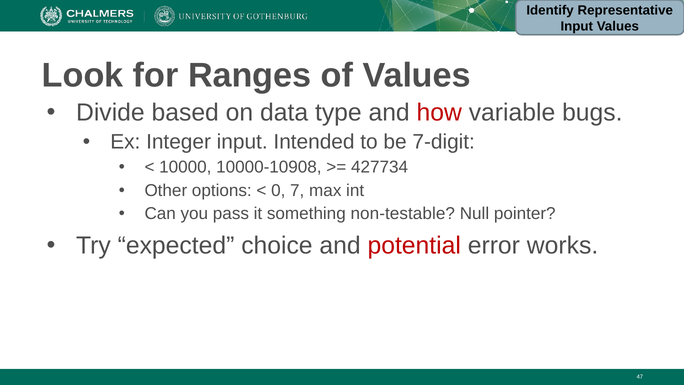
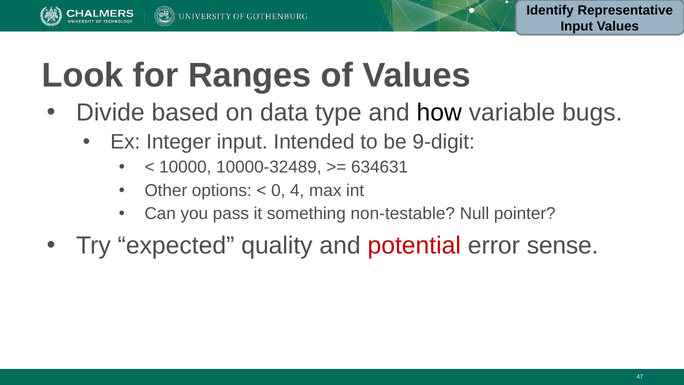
how colour: red -> black (439, 113)
7-digit: 7-digit -> 9-digit (444, 142)
10000-10908: 10000-10908 -> 10000-32489 (269, 167)
427734: 427734 -> 634631 (380, 167)
7: 7 -> 4 (297, 190)
choice: choice -> quality (277, 246)
works: works -> sense (563, 246)
